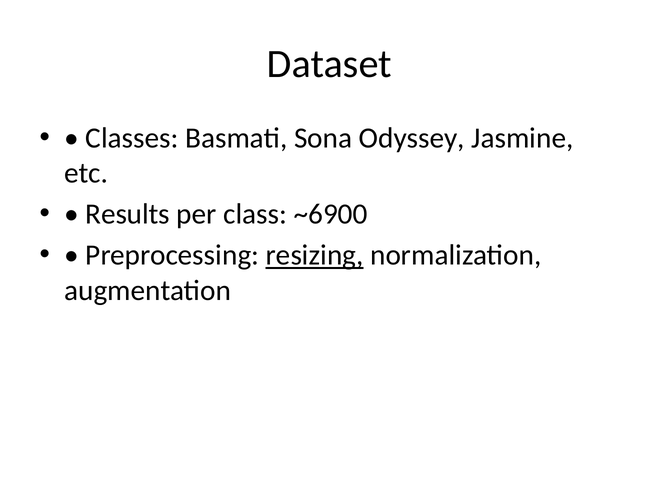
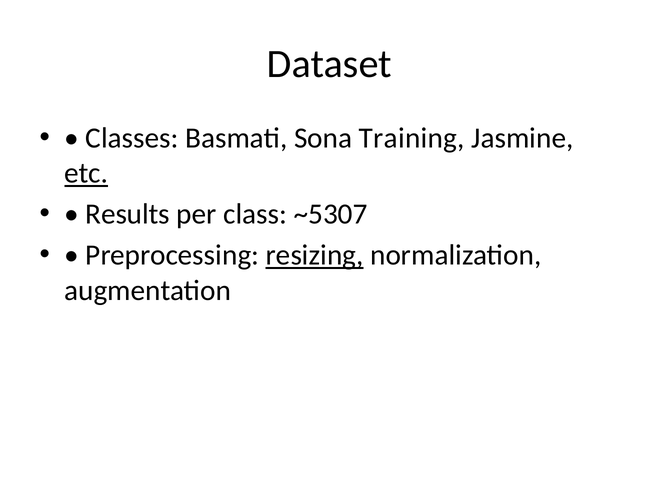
Odyssey: Odyssey -> Training (412, 138)
etc underline: none -> present (86, 173)
~6900: ~6900 -> ~5307 (331, 214)
